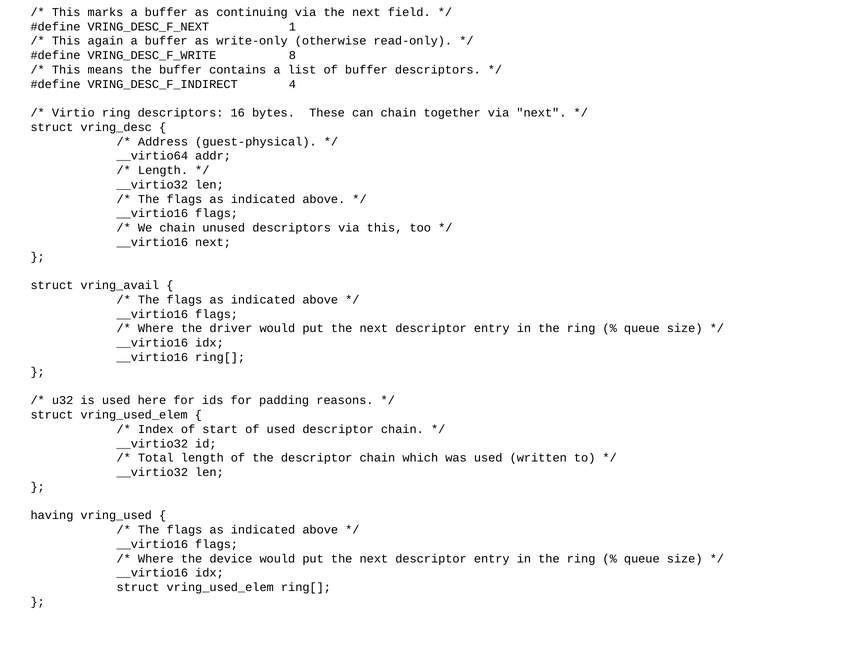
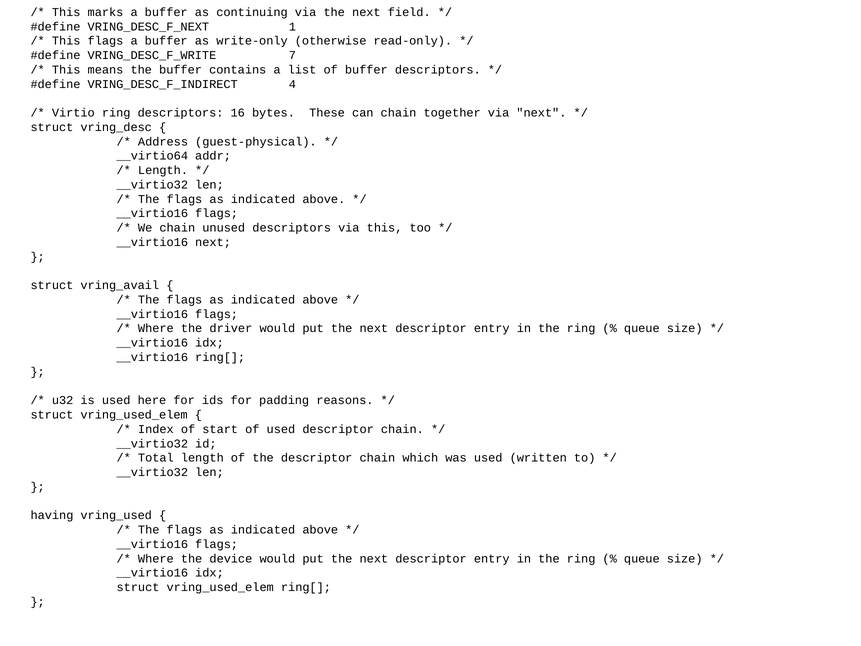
This again: again -> flags (106, 41)
8: 8 -> 7 (292, 55)
